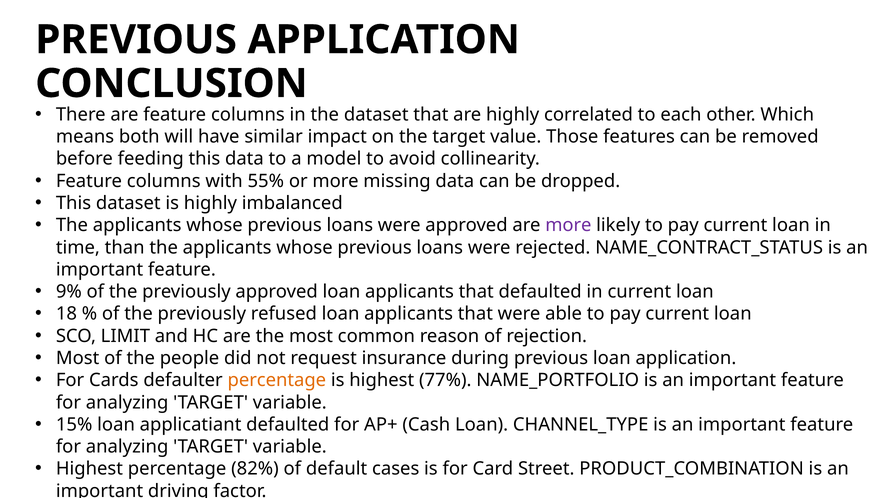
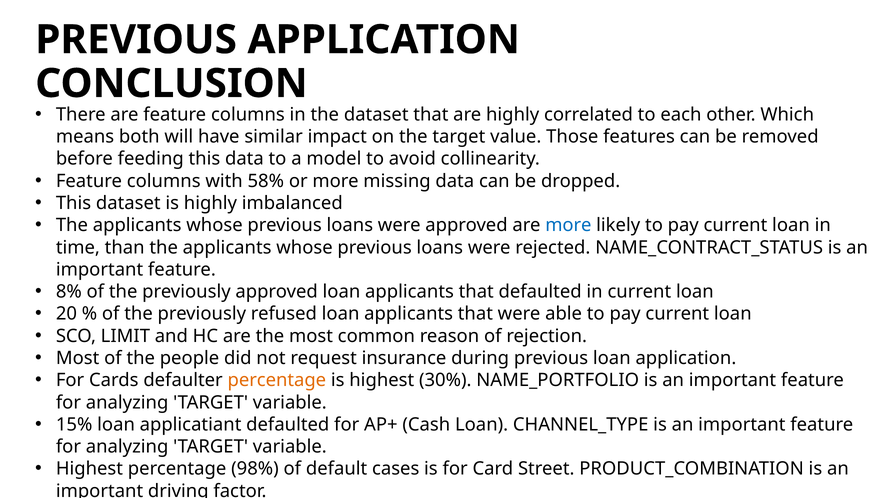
55%: 55% -> 58% (266, 181)
more colour: purple -> blue (568, 225)
9%: 9% -> 8% (69, 292)
18: 18 -> 20 (66, 314)
77%: 77% -> 30% (445, 380)
82%: 82% -> 98% (255, 469)
